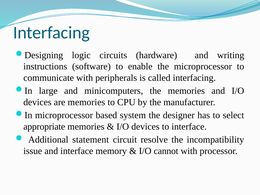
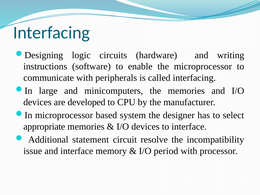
are memories: memories -> developed (86, 102)
cannot: cannot -> period (166, 151)
